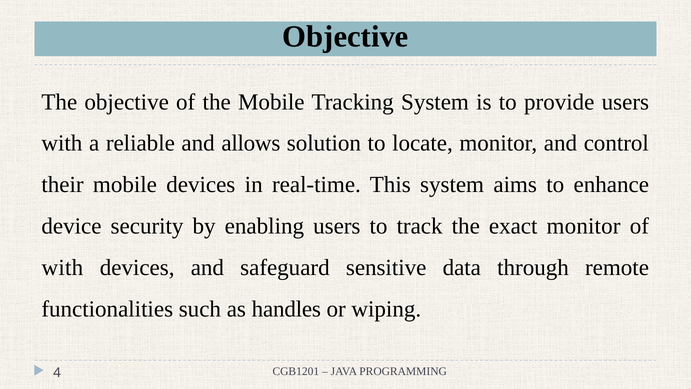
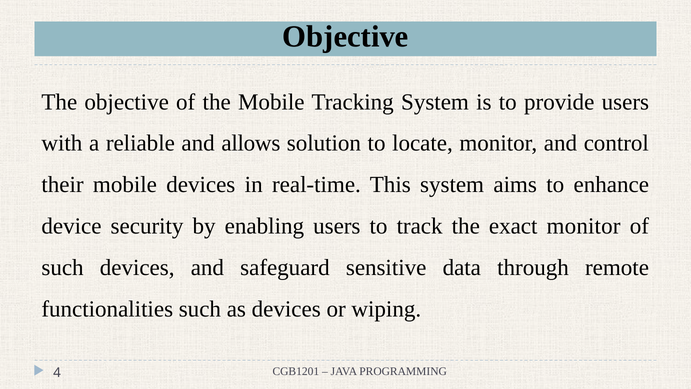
with: with -> such (63, 268)
as handles: handles -> devices (286, 309)
